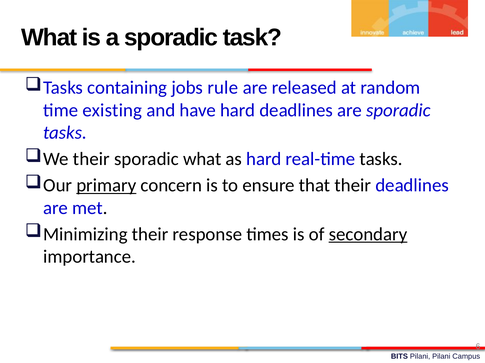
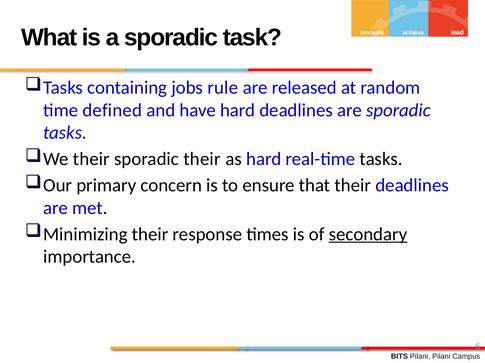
existing: existing -> defined (112, 110)
sporadic what: what -> their (202, 159)
primary underline: present -> none (106, 186)
